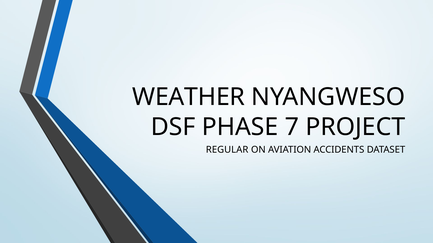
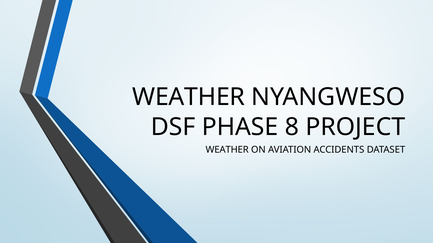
7: 7 -> 8 (292, 127)
REGULAR: REGULAR -> WEATHER (227, 150)
